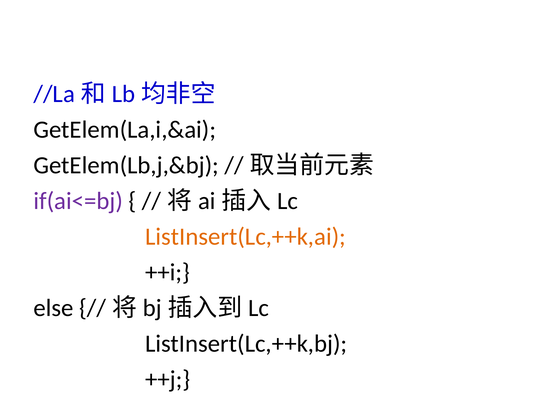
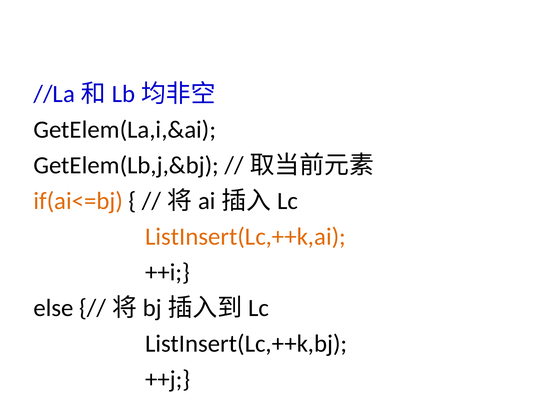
if(ai<=bj colour: purple -> orange (78, 201)
